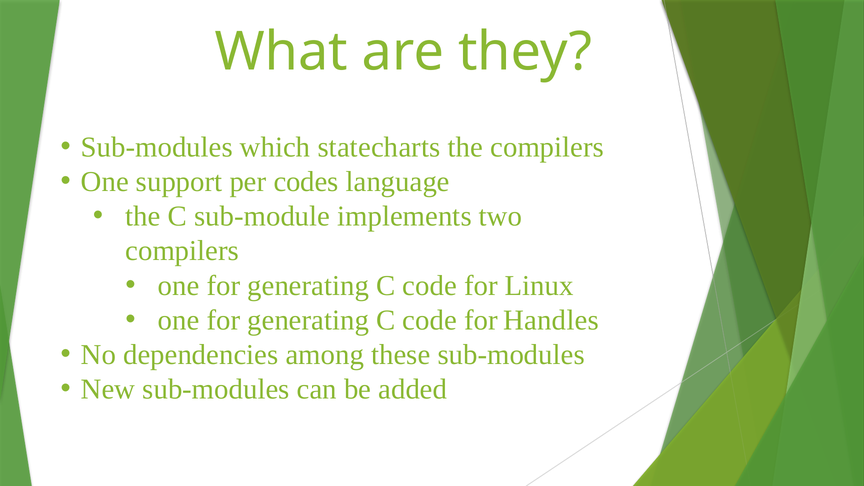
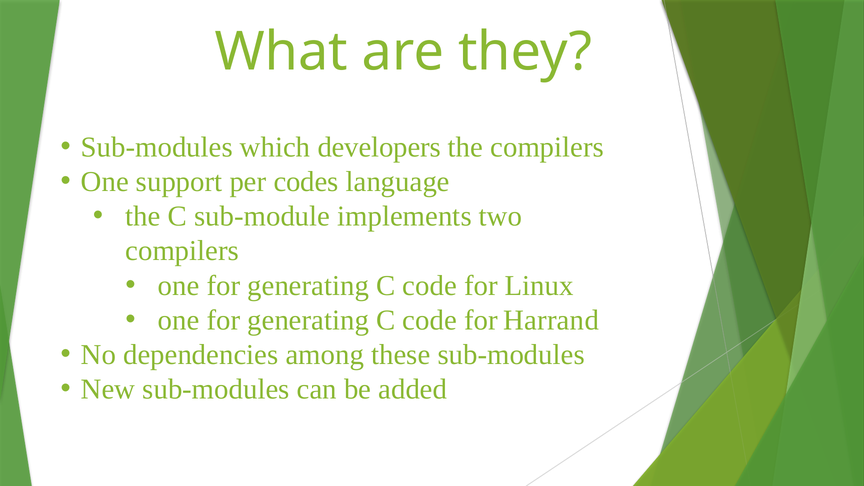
statecharts: statecharts -> developers (379, 147)
Handles: Handles -> Harrand (551, 320)
